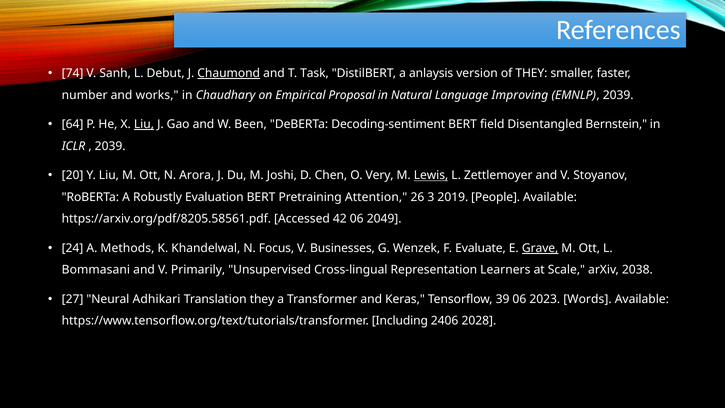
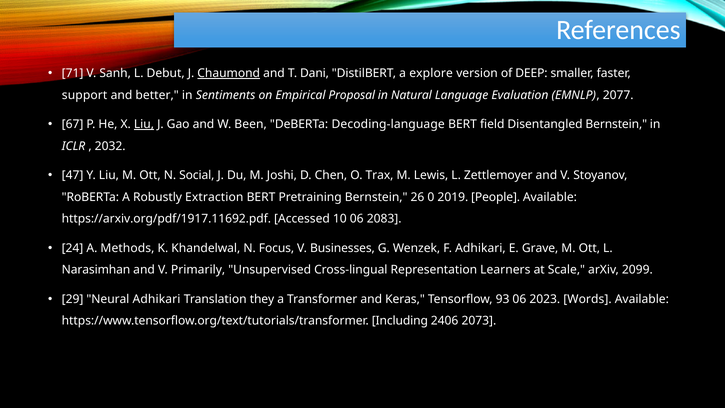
74: 74 -> 71 (73, 73)
Task: Task -> Dani (314, 73)
anlaysis: anlaysis -> explore (431, 73)
of THEY: THEY -> DEEP (531, 73)
number: number -> support (85, 95)
works: works -> better (157, 95)
Chaudhary: Chaudhary -> Sentiments (226, 95)
Improving: Improving -> Evaluation (520, 95)
EMNLP 2039: 2039 -> 2077 (618, 95)
64: 64 -> 67 (73, 124)
Decoding-sentiment: Decoding-sentiment -> Decoding-language (388, 124)
2039: 2039 -> 2032 (110, 146)
20: 20 -> 47 (73, 175)
Arora: Arora -> Social (197, 175)
Very: Very -> Trax (380, 175)
Lewis underline: present -> none (431, 175)
Evaluation: Evaluation -> Extraction (214, 197)
Pretraining Attention: Attention -> Bernstein (376, 197)
3: 3 -> 0 (431, 197)
https://arxiv.org/pdf/8205.58561.pdf: https://arxiv.org/pdf/8205.58561.pdf -> https://arxiv.org/pdf/1917.11692.pdf (166, 219)
42: 42 -> 10 (340, 219)
2049: 2049 -> 2083 (384, 219)
F Evaluate: Evaluate -> Adhikari (480, 248)
Grave underline: present -> none (540, 248)
Bommasani: Bommasani -> Narasimhan (96, 270)
2038: 2038 -> 2099 (637, 270)
27: 27 -> 29 (73, 299)
39: 39 -> 93 (503, 299)
2028: 2028 -> 2073 (479, 321)
